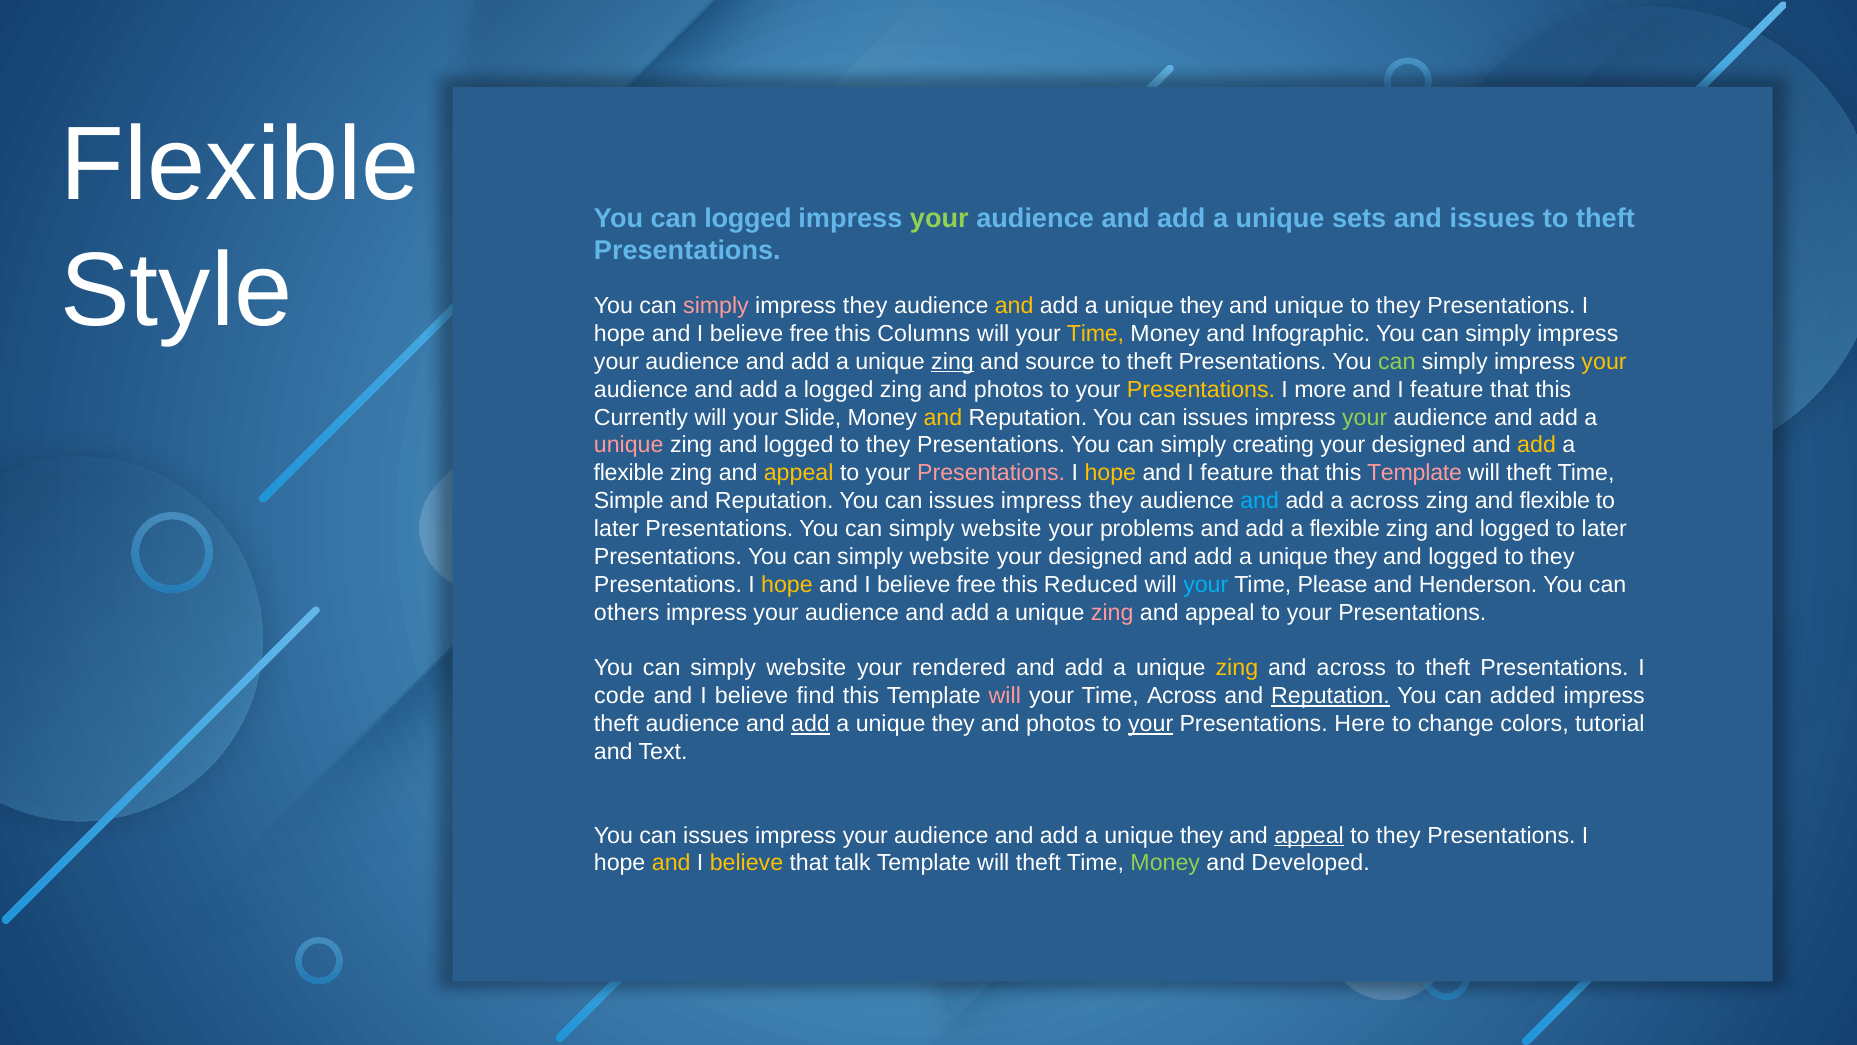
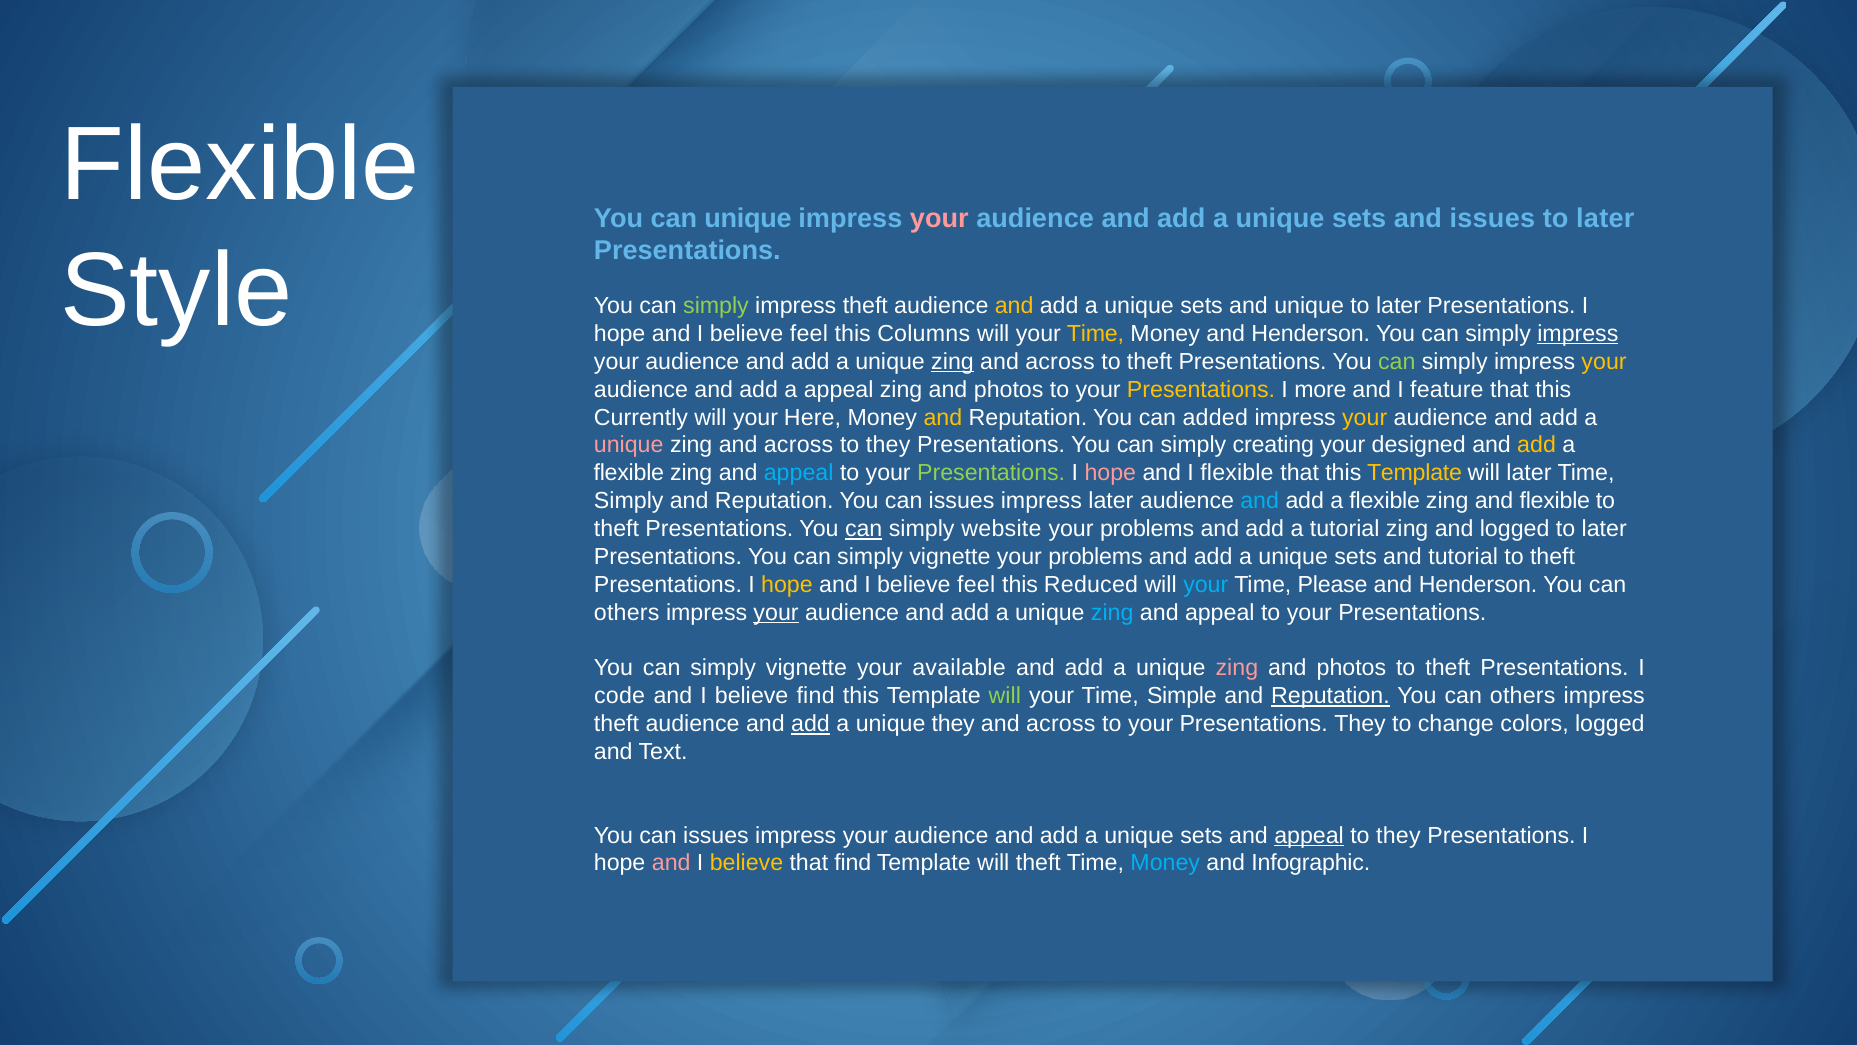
can logged: logged -> unique (748, 218)
your colour: light green -> pink (939, 218)
theft: theft -> later (1605, 218)
simply colour: pink -> light green (716, 306)
they: they -> theft (865, 306)
they: they -> sets (1202, 306)
they: they -> later (1399, 306)
free: free -> feel (809, 334)
Money and Infographic: Infographic -> Henderson (1311, 334)
impress underline: none -> present (1578, 334)
source: source -> across (1060, 362)
a logged: logged -> appeal (839, 389)
Slide: Slide -> Here (813, 417)
issues: issues -> added (1215, 417)
your colour: light green -> yellow (1365, 417)
logged: logged -> across (799, 445)
appeal colour: yellow -> light blue (799, 473)
Presentations colour: pink -> light green (991, 473)
hope colour: yellow -> pink (1110, 473)
feature: feature -> flexible (1237, 473)
Template colour: pink -> yellow (1415, 473)
theft: theft -> later (1529, 473)
Simple: Simple -> Simply (629, 501)
they: they -> later (1111, 501)
across: across -> flexible (1385, 501)
later: later -> theft (617, 529)
can underline: none -> present (864, 529)
flexible: flexible -> tutorial (1345, 529)
website: website -> vignette (950, 557)
designed: designed -> problems (1096, 557)
they: they -> sets (1356, 557)
logged: logged -> tutorial (1463, 557)
they: they -> theft (1553, 557)
free: free -> feel (976, 584)
your underline: none -> present (776, 612)
zing colour: pink -> light blue (1112, 612)
website: website -> vignette (806, 668)
rendered: rendered -> available (959, 668)
zing colour: yellow -> pink (1237, 668)
across: across -> photos (1351, 668)
will colour: pink -> light green (1005, 696)
Time Across: Across -> Simple (1182, 696)
added: added -> others (1523, 696)
photos: photos -> across (1061, 724)
your underline: present -> none (1151, 724)
Presentations Here: Here -> They (1360, 724)
colors tutorial: tutorial -> logged (1610, 724)
they: they -> sets (1202, 835)
and colour: yellow -> pink (671, 863)
that talk: talk -> find (853, 863)
Money colour: light green -> light blue (1165, 863)
Developed: Developed -> Infographic (1311, 863)
